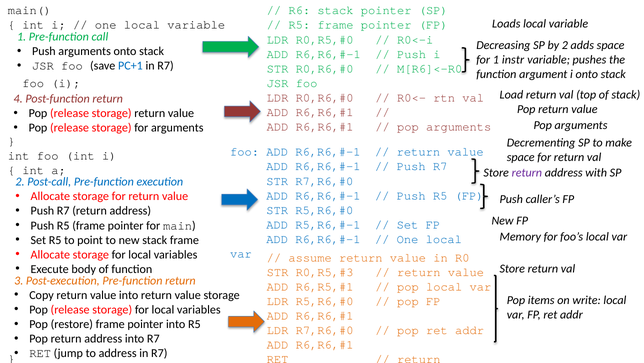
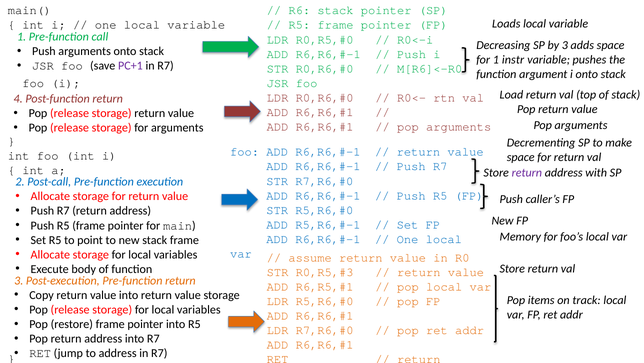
by 2: 2 -> 3 (565, 45)
PC+1 colour: blue -> purple (130, 66)
write: write -> track (587, 300)
